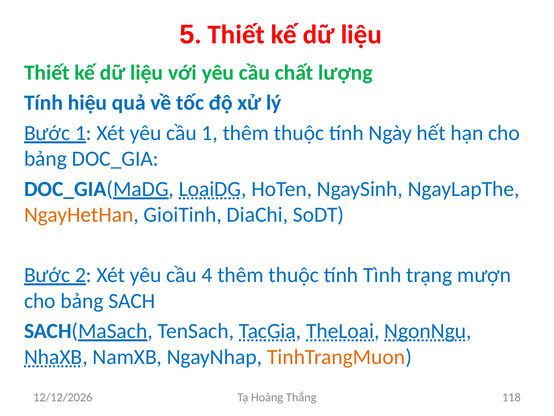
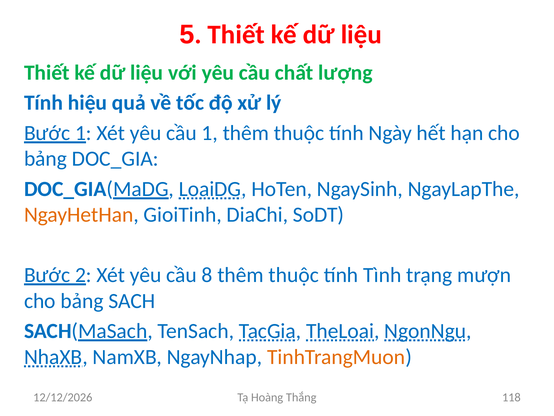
4: 4 -> 8 (207, 275)
